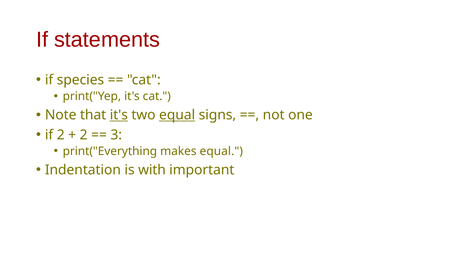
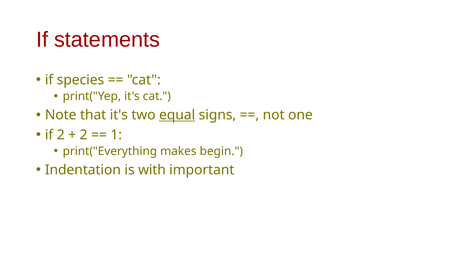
it's underline: present -> none (119, 115)
3: 3 -> 1 (116, 135)
makes equal: equal -> begin (221, 151)
